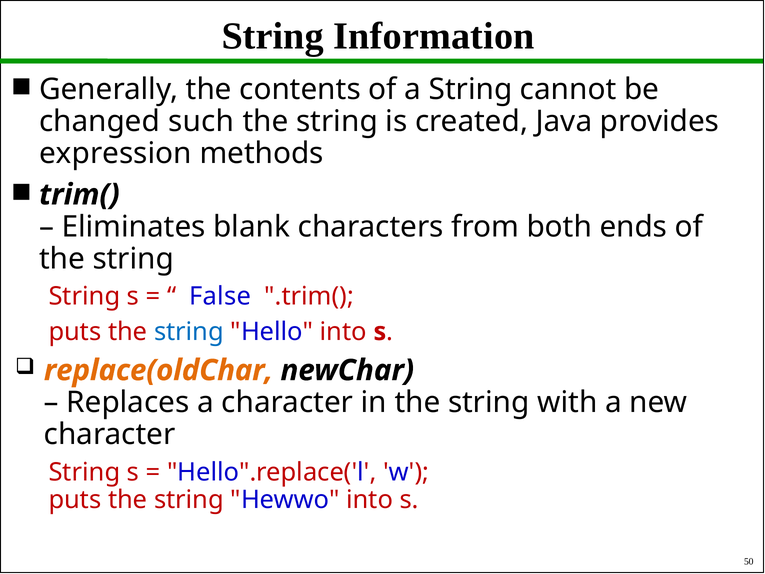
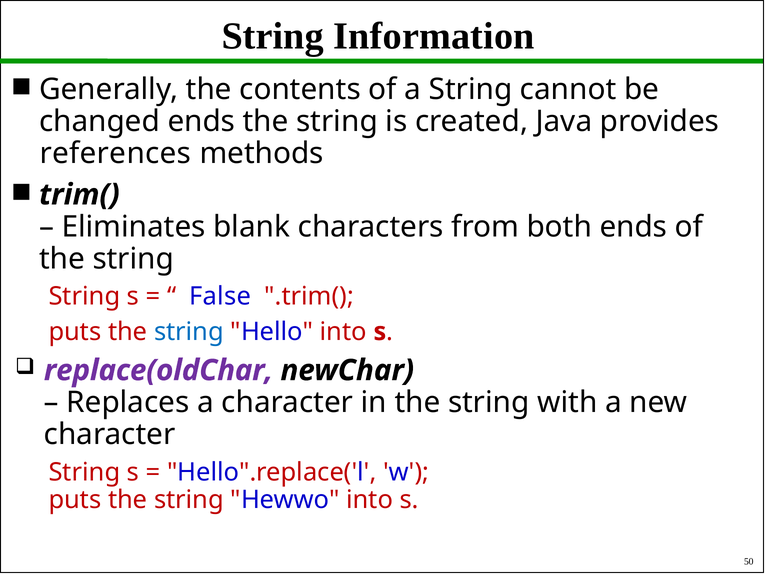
changed such: such -> ends (201, 121)
expression: expression -> references (115, 153)
replace(oldChar colour: orange -> purple (158, 370)
